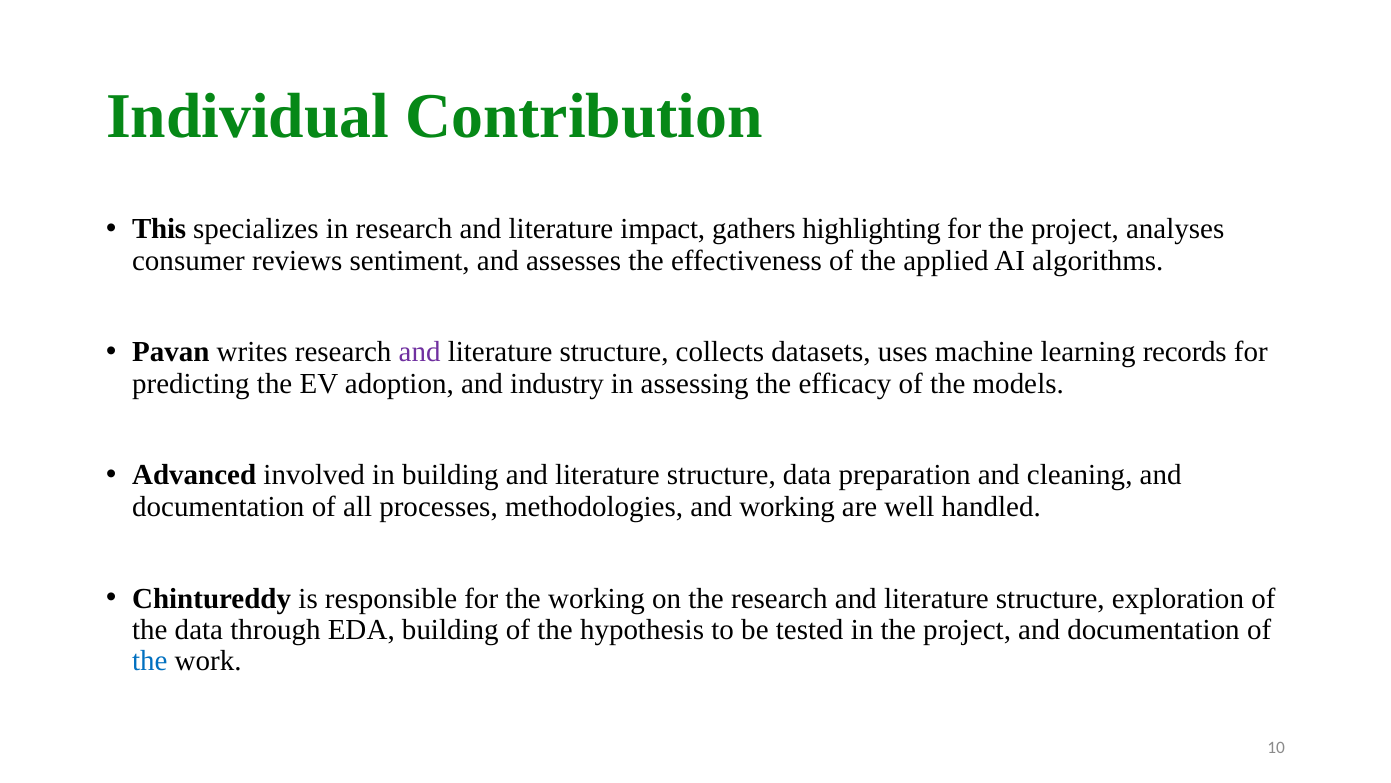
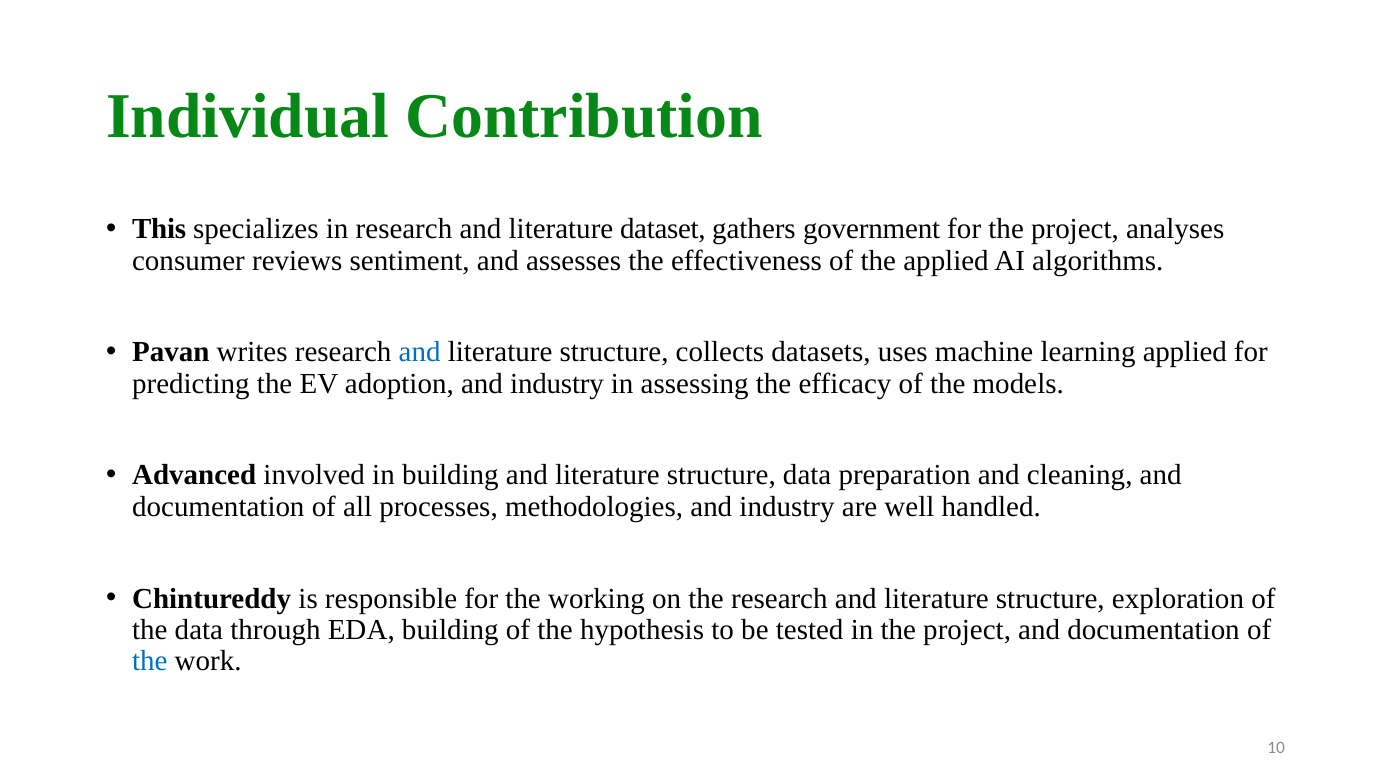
impact: impact -> dataset (663, 229)
highlighting: highlighting -> government (872, 229)
and colour: purple -> blue (420, 352)
learning records: records -> applied (1185, 352)
methodologies and working: working -> industry (787, 506)
